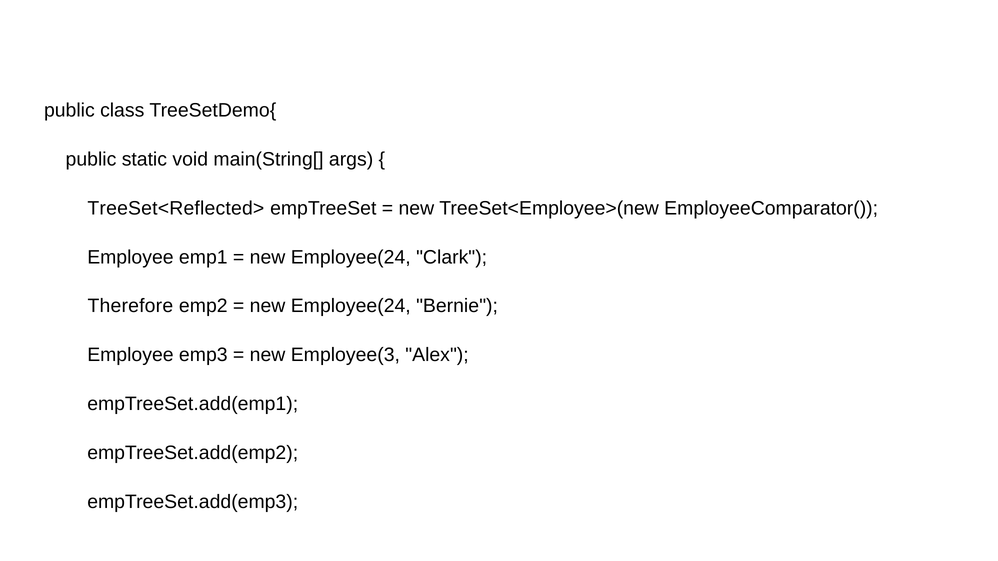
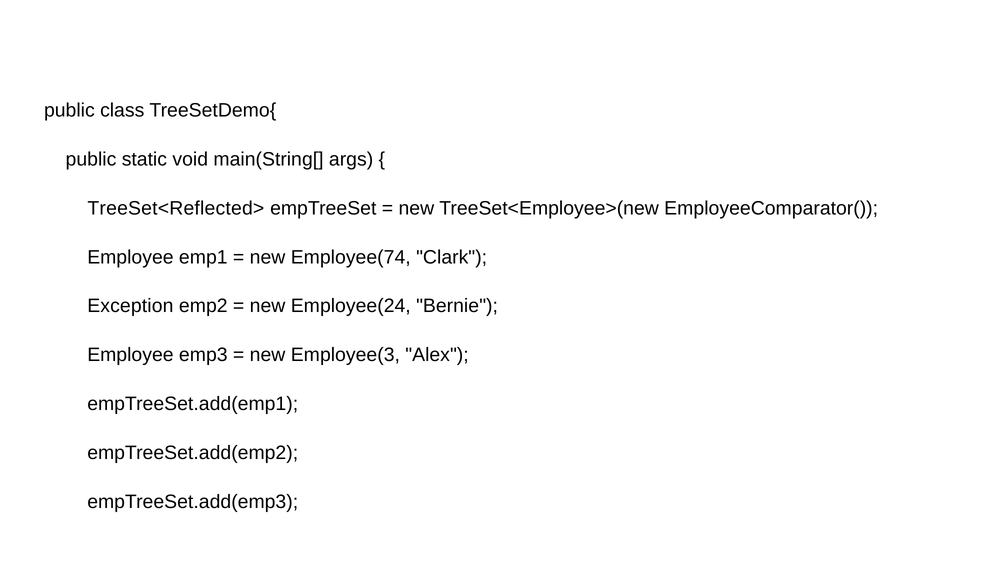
Employee(24: Employee(24 -> Employee(74 (351, 257)
Therefore: Therefore -> Exception (130, 306)
